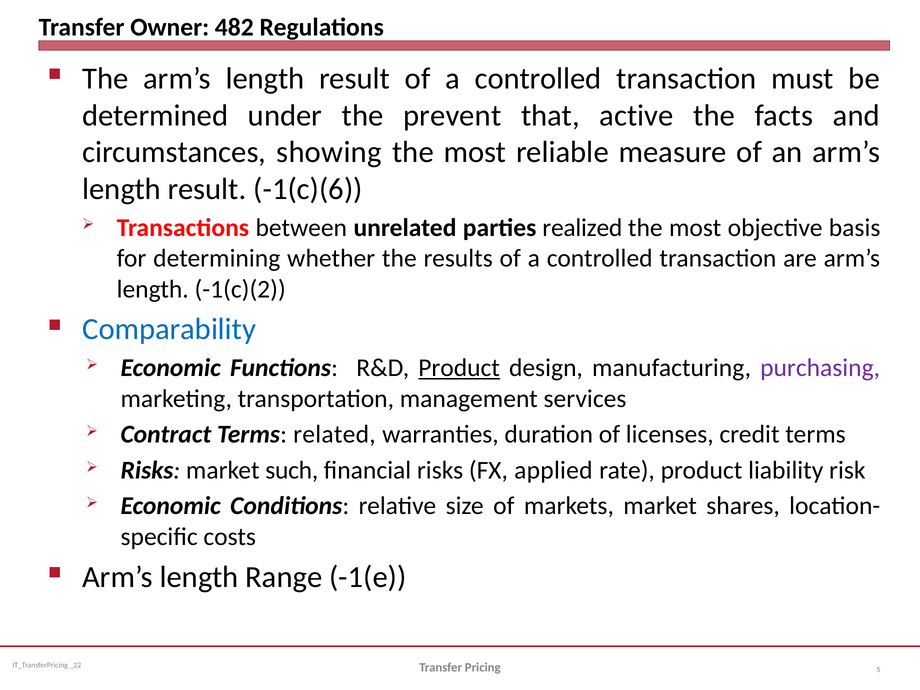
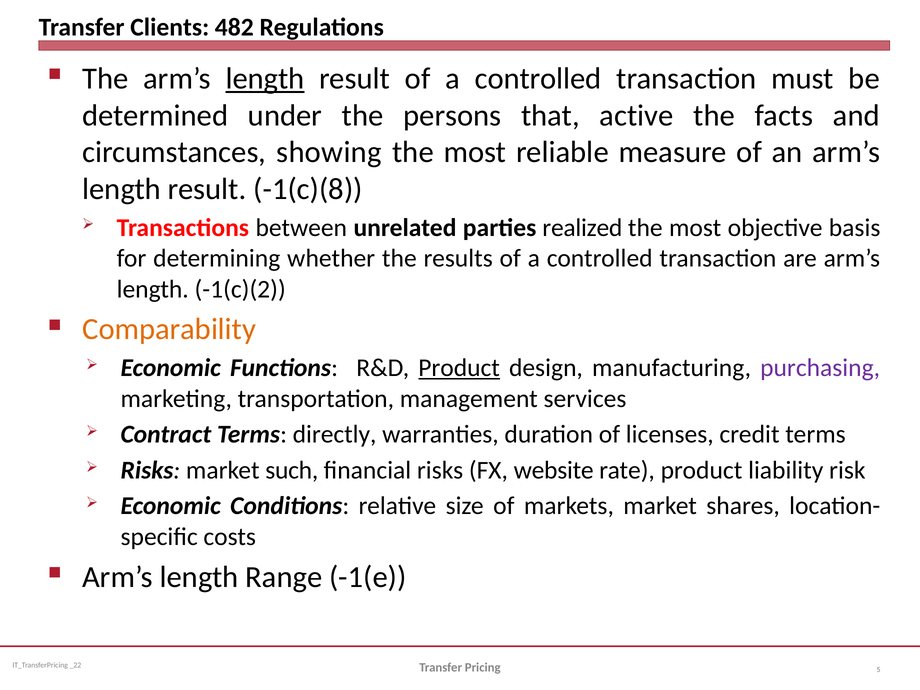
Owner: Owner -> Clients (170, 27)
length underline: none -> present (265, 79)
prevent: prevent -> persons (452, 116)
-1(c)(6: -1(c)(6 -> -1(c)(8 (308, 189)
Comparability colour: blue -> orange (169, 329)
related: related -> directly (335, 434)
applied: applied -> website (554, 470)
